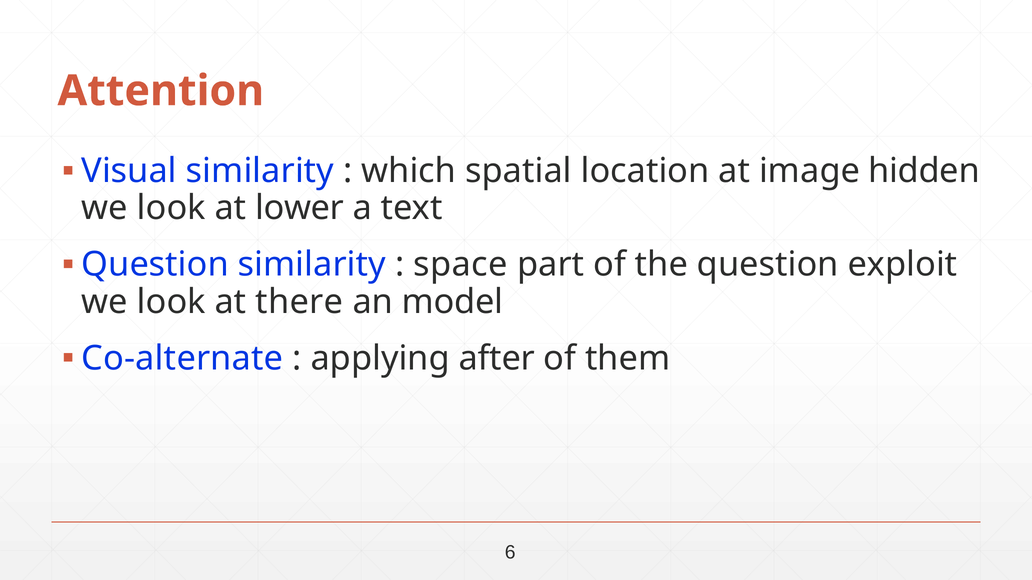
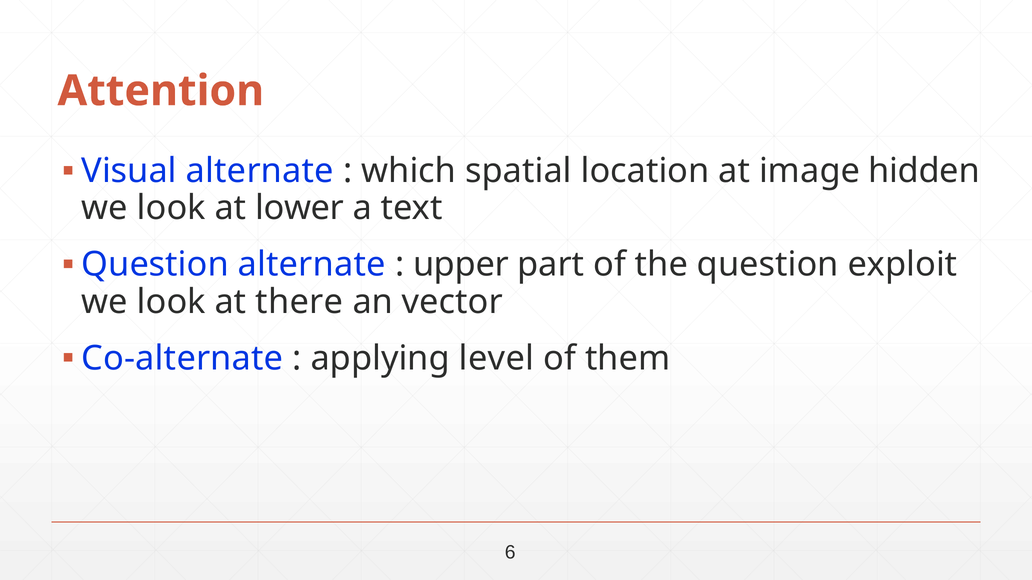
Visual similarity: similarity -> alternate (260, 171)
Question similarity: similarity -> alternate (312, 265)
space: space -> upper (461, 265)
model: model -> vector (452, 302)
after: after -> level (497, 359)
